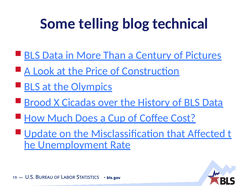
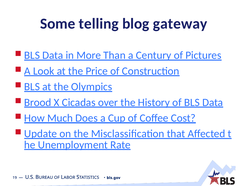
technical: technical -> gateway (180, 24)
